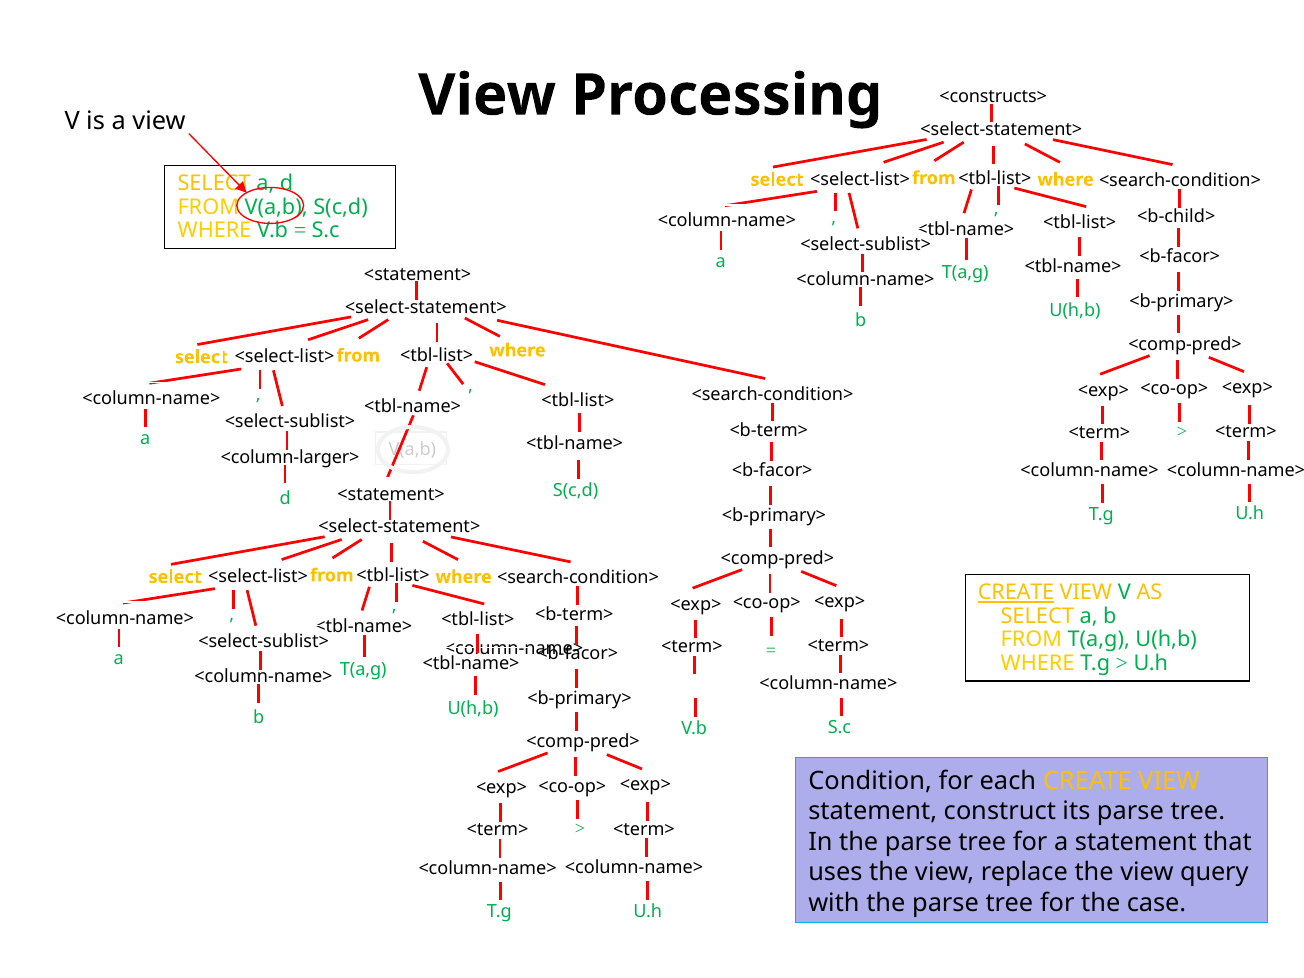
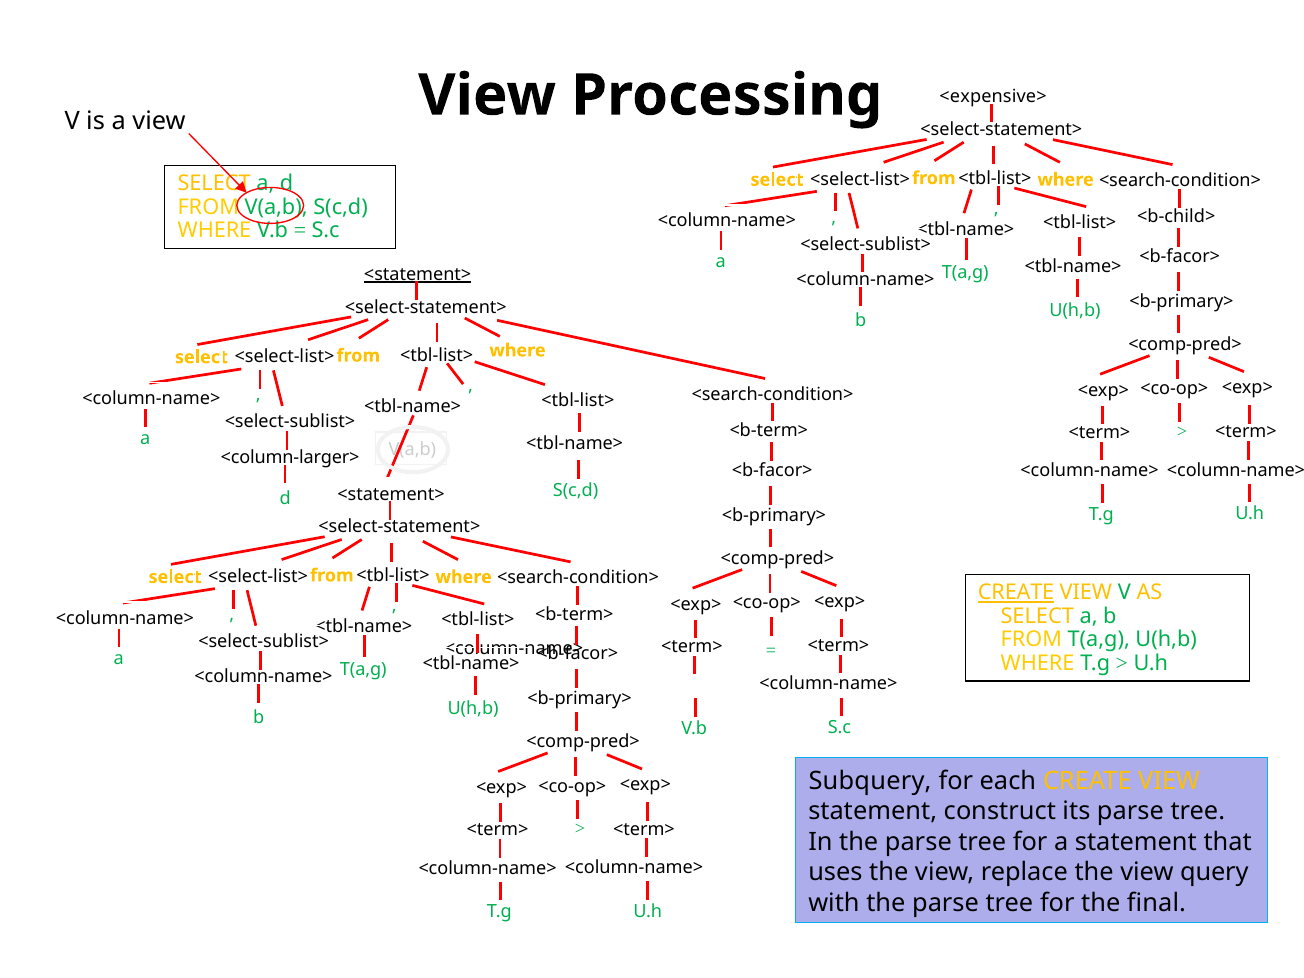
<constructs>: <constructs> -> <expensive> (993, 97)
<statement> underline: none -> present (418, 274)
Condition: Condition -> Subquery (870, 781)
case: case -> final (1156, 903)
